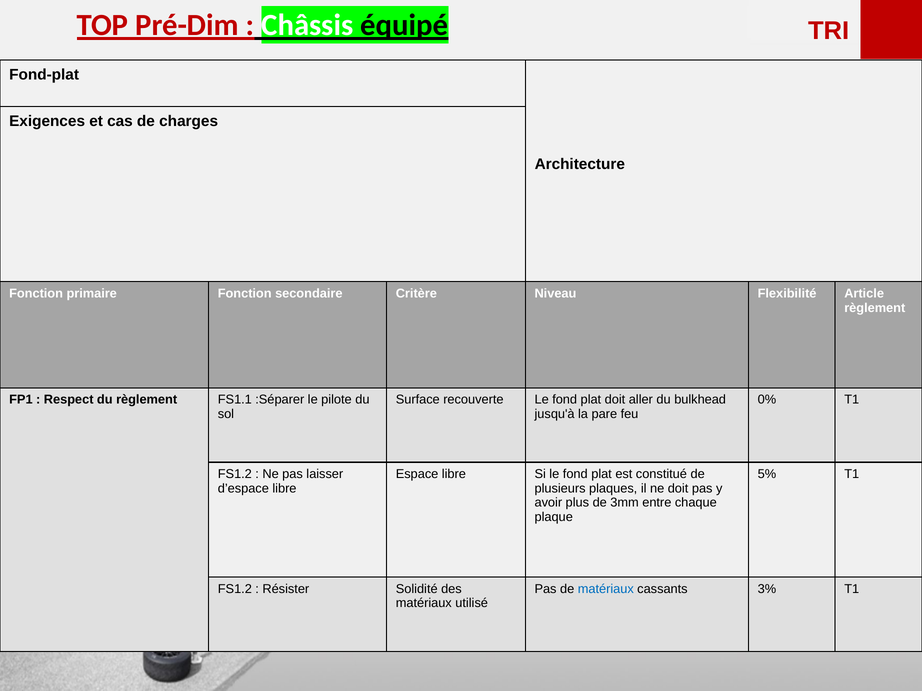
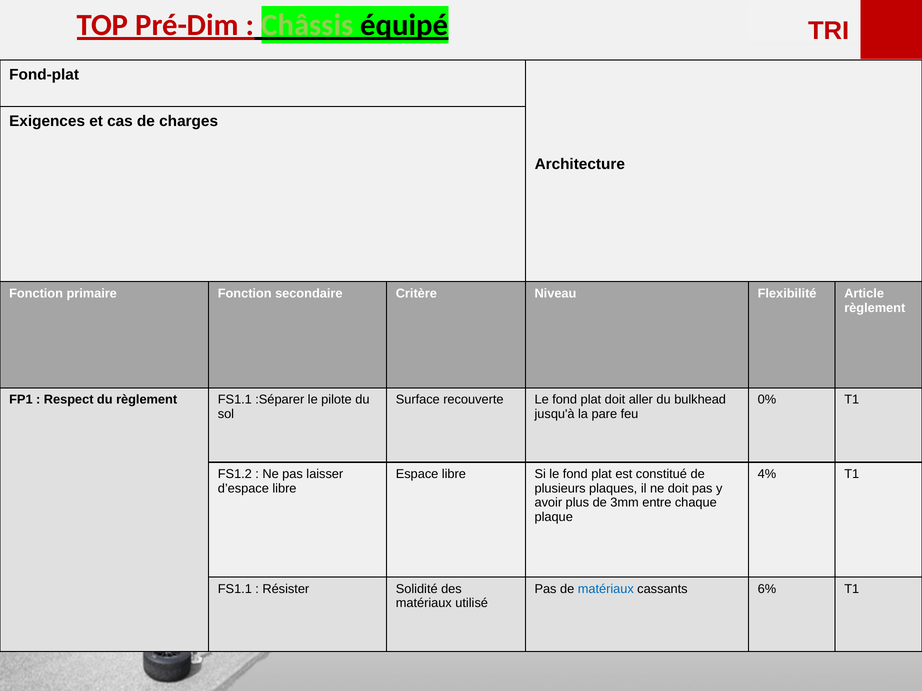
Châssis colour: white -> light green (307, 25)
5%: 5% -> 4% (767, 475)
FS1.2: FS1.2 -> FS1.1 (235, 589)
3%: 3% -> 6% (767, 589)
